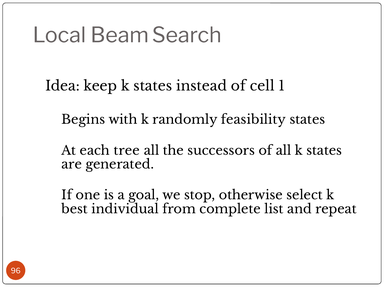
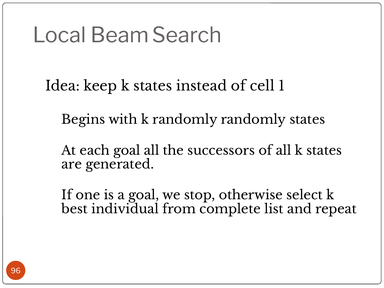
randomly feasibility: feasibility -> randomly (253, 120)
each tree: tree -> goal (127, 151)
